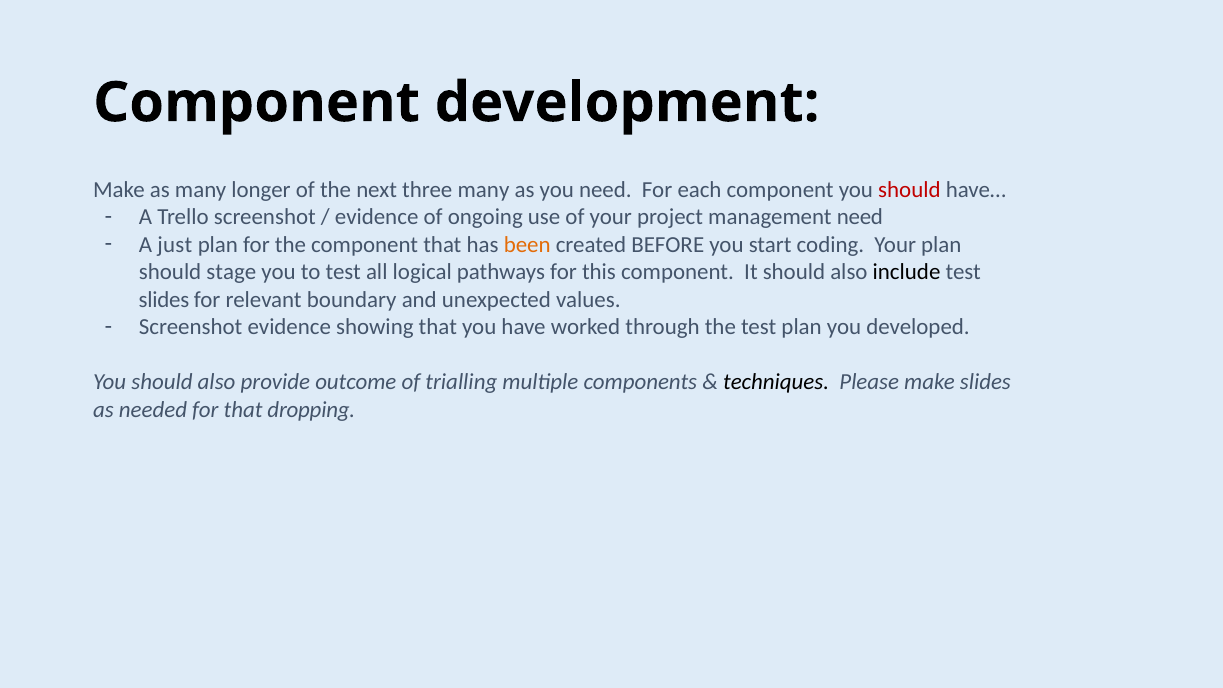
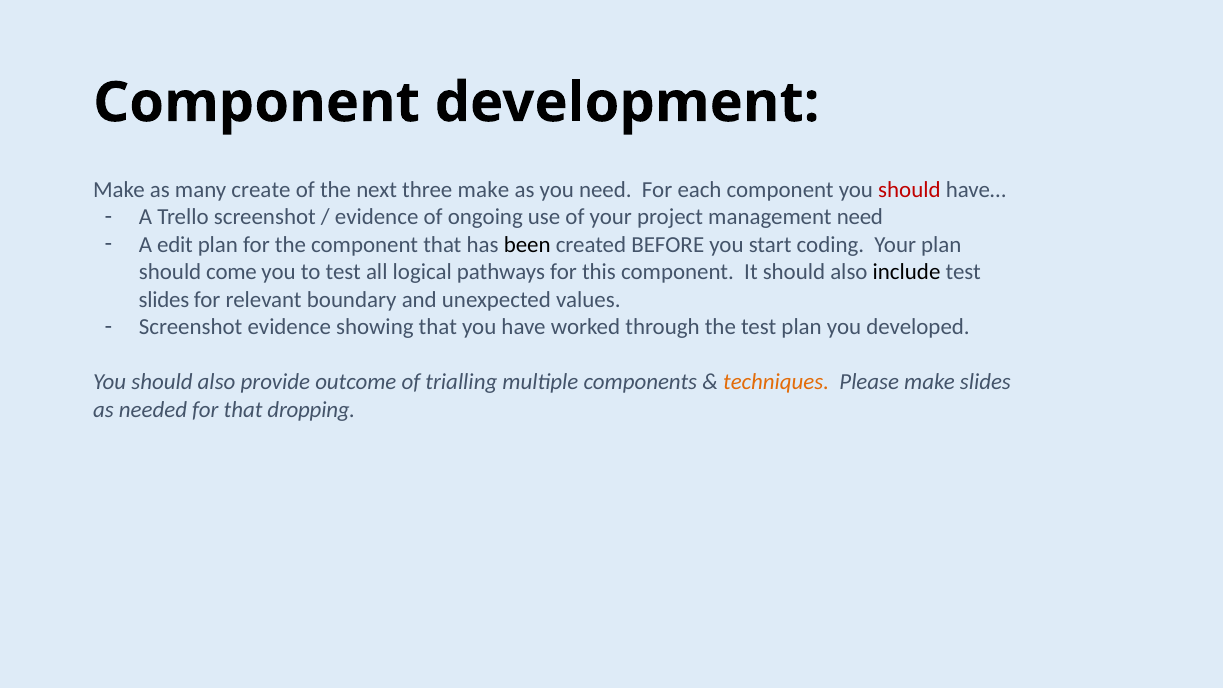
longer: longer -> create (261, 189)
three many: many -> make (483, 189)
just: just -> edit (175, 244)
been colour: orange -> black (527, 244)
stage: stage -> come (231, 272)
techniques colour: black -> orange (776, 382)
